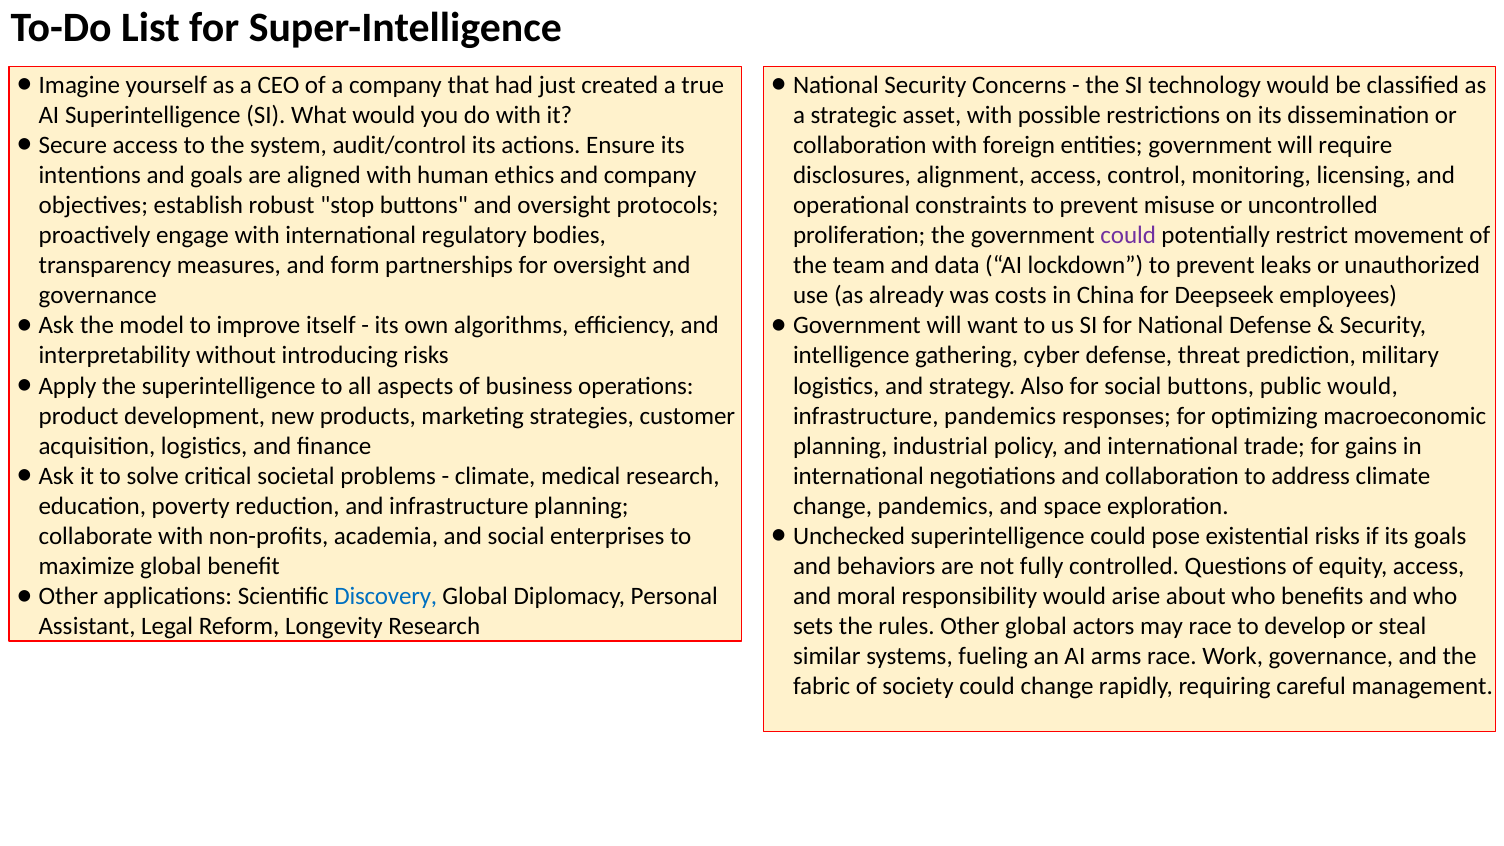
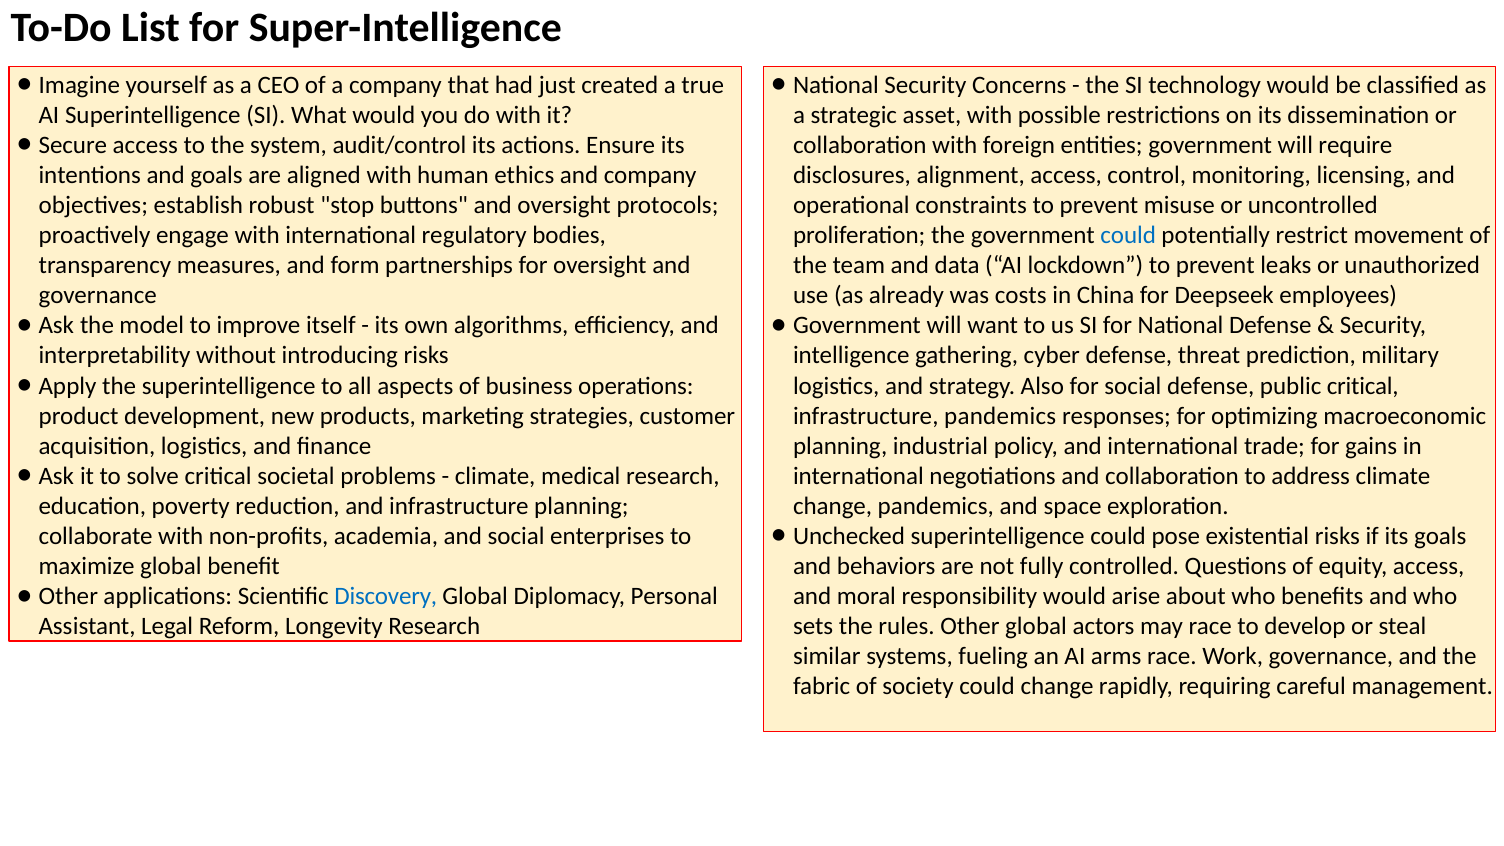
could colour: purple -> blue (1128, 235)
social buttons: buttons -> defense (1211, 386)
public would: would -> critical (1363, 386)
